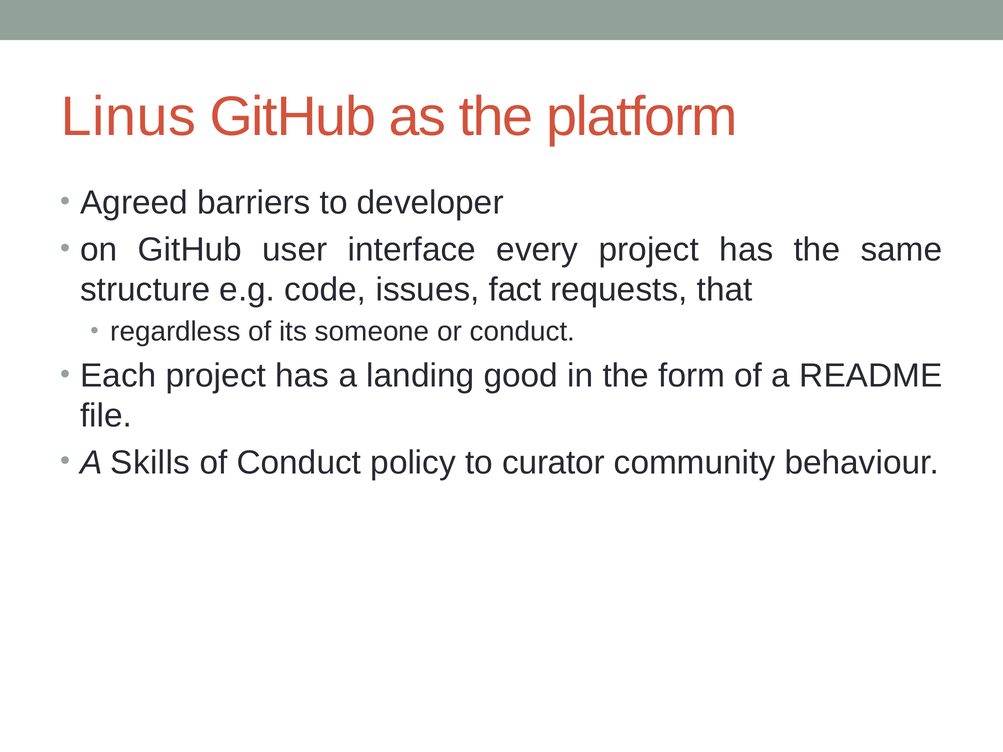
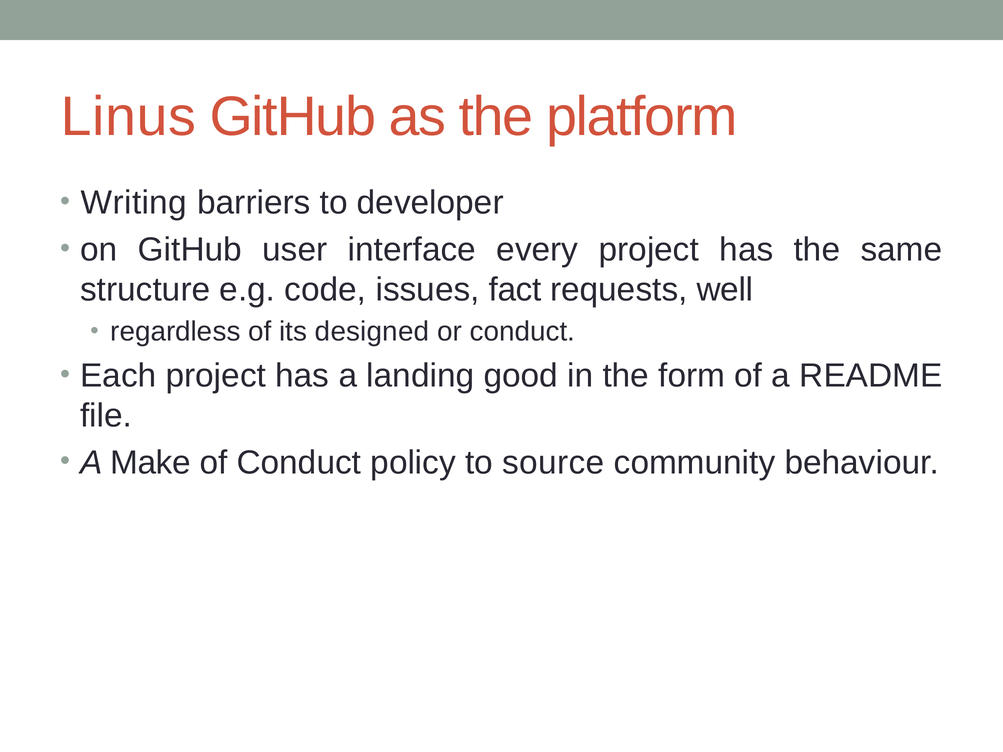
Agreed: Agreed -> Writing (134, 203)
that: that -> well (725, 290)
someone: someone -> designed (372, 332)
Skills: Skills -> Make (151, 463)
curator: curator -> source (553, 463)
